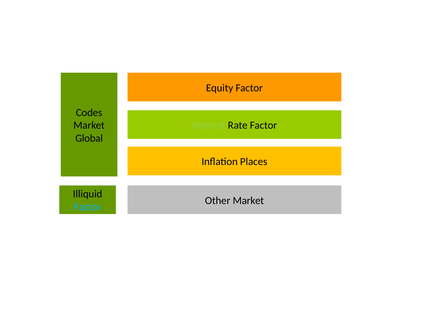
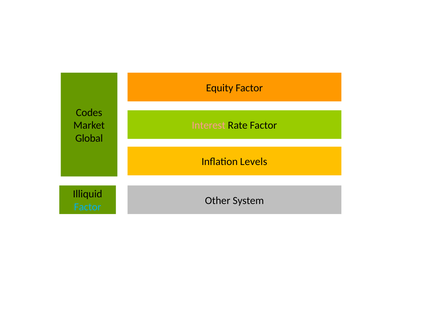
Interest colour: light green -> pink (209, 125)
Places: Places -> Levels (254, 162)
Other Market: Market -> System (248, 200)
